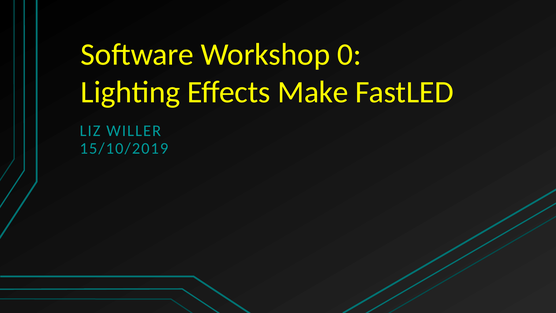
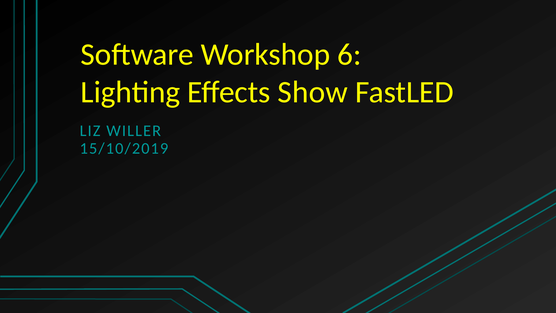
0: 0 -> 6 (349, 55)
Make: Make -> Show (313, 92)
